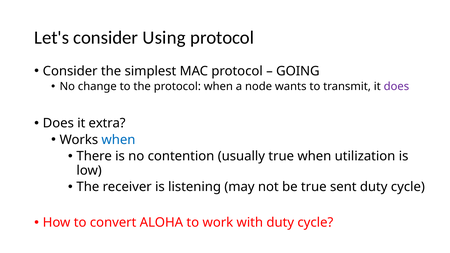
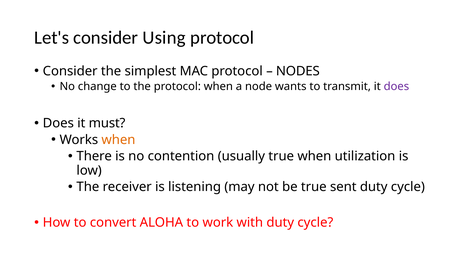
GOING: GOING -> NODES (298, 71)
extra: extra -> must (107, 123)
when colour: blue -> orange (118, 140)
